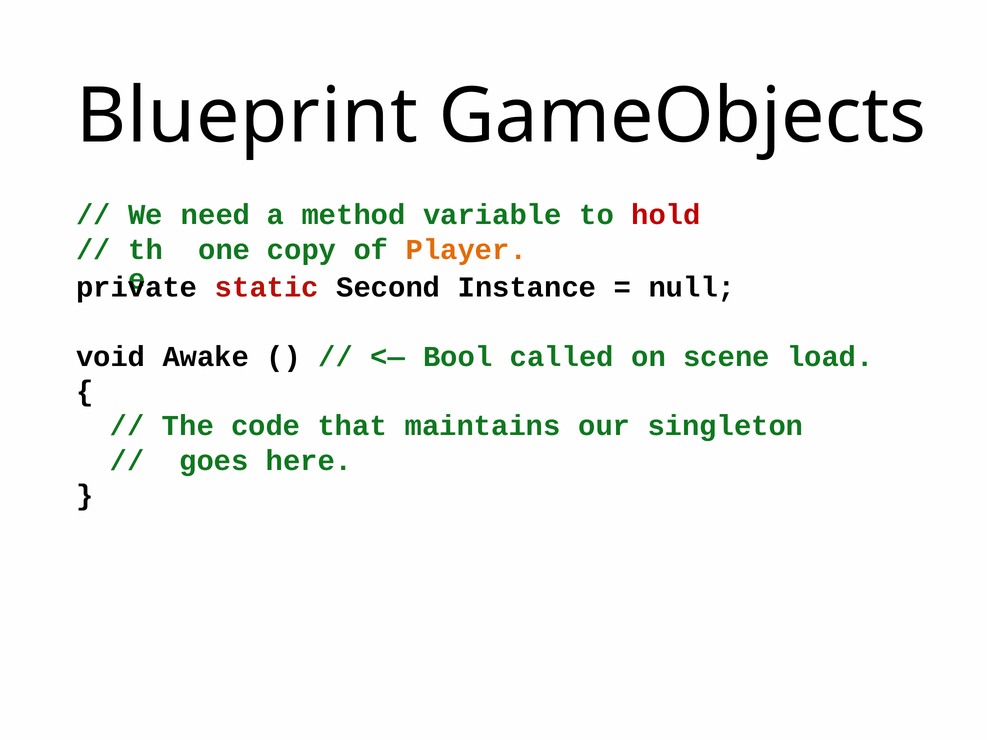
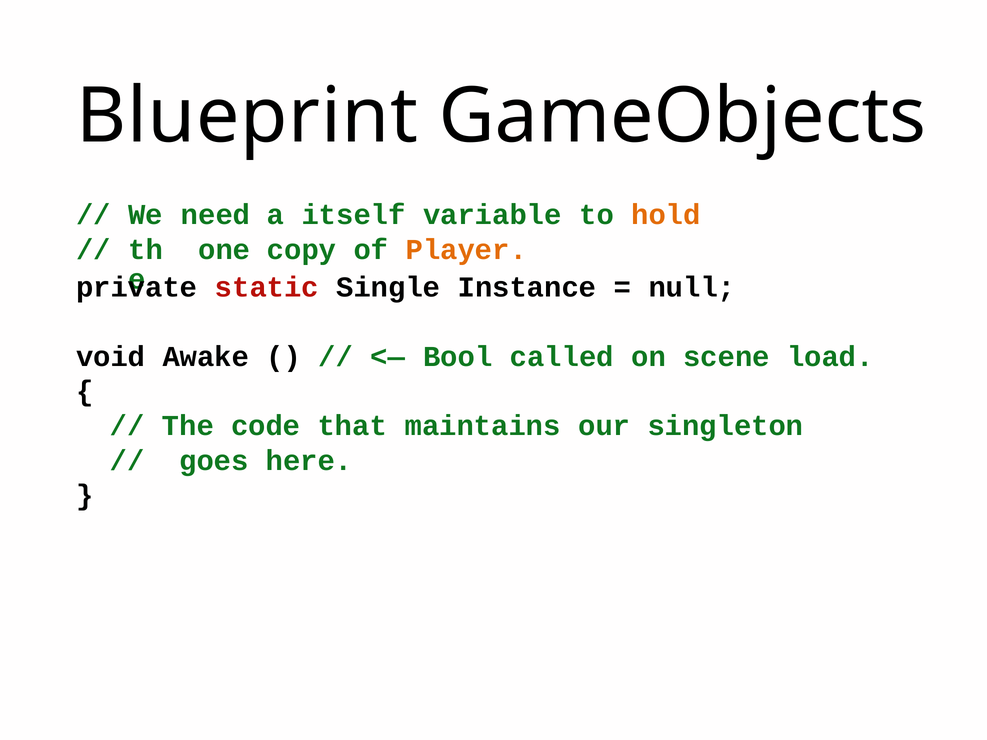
method: method -> itself (354, 215)
hold colour: red -> orange (666, 215)
Second: Second -> Single (388, 287)
